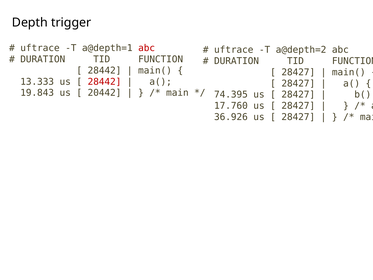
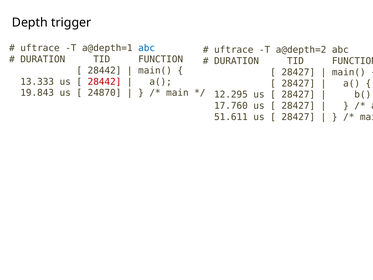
abc colour: red -> blue (147, 48)
20442: 20442 -> 24870 (104, 93)
74.395: 74.395 -> 12.295 (231, 95)
36.926: 36.926 -> 51.611 (231, 117)
